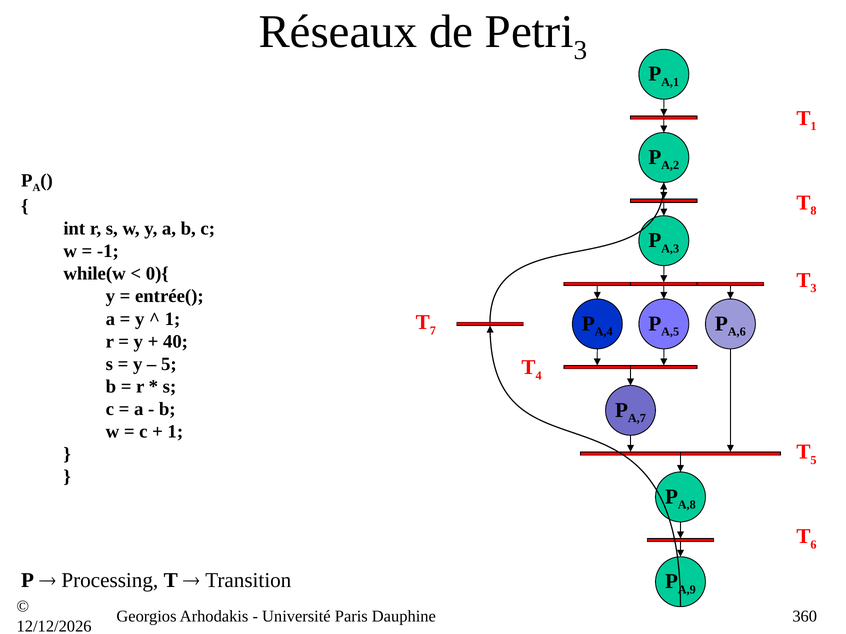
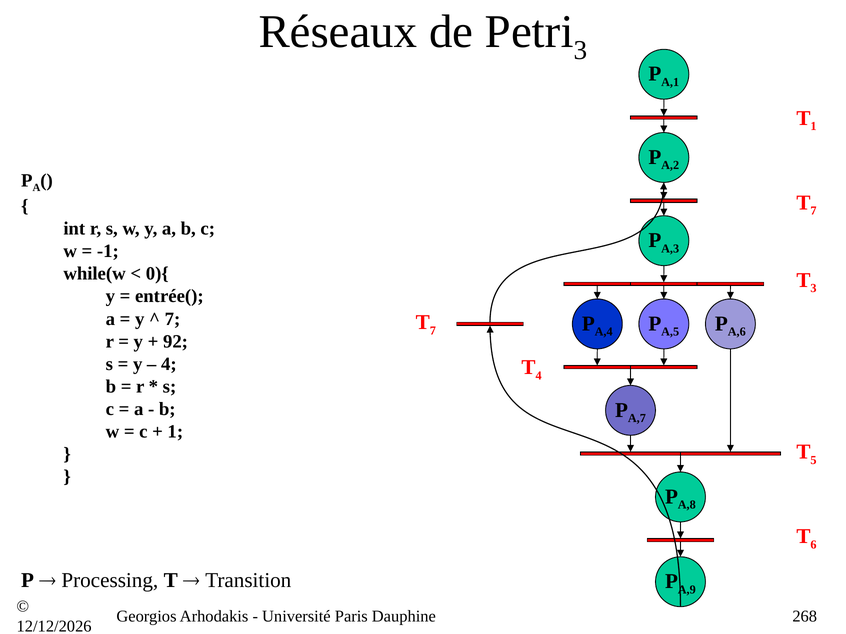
8: 8 -> 7 (814, 211)
1: 1 -> 7 (172, 319)
40: 40 -> 92 (176, 342)
5: 5 -> 4 (169, 364)
360: 360 -> 268 (805, 617)
